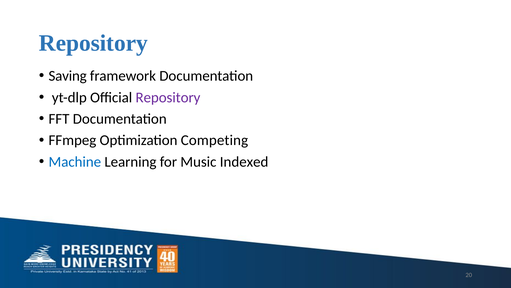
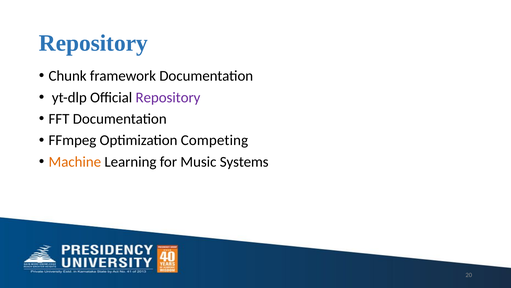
Saving: Saving -> Chunk (68, 76)
Machine colour: blue -> orange (75, 162)
Indexed: Indexed -> Systems (244, 162)
